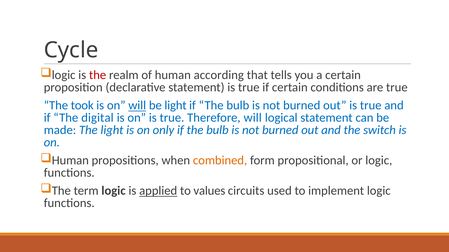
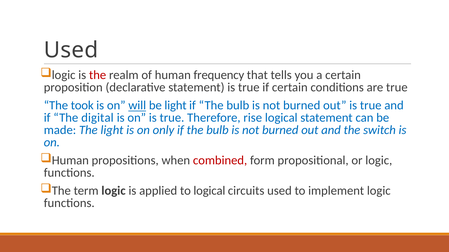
Cycle: Cycle -> Used (71, 50)
according: according -> frequency (219, 75)
Therefore will: will -> rise (253, 118)
combined colour: orange -> red (220, 161)
applied underline: present -> none (158, 191)
to values: values -> logical (209, 191)
